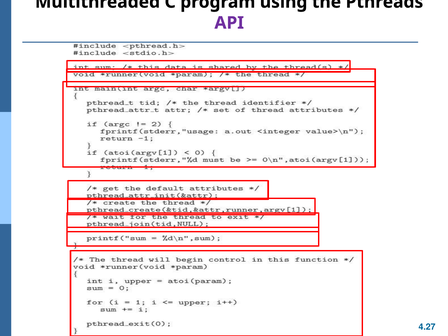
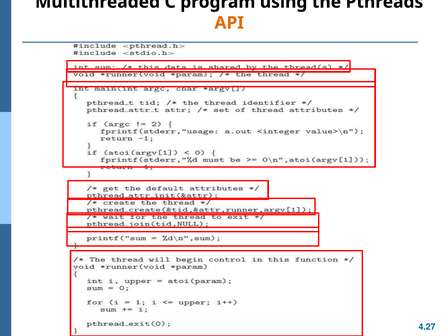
API colour: purple -> orange (229, 23)
